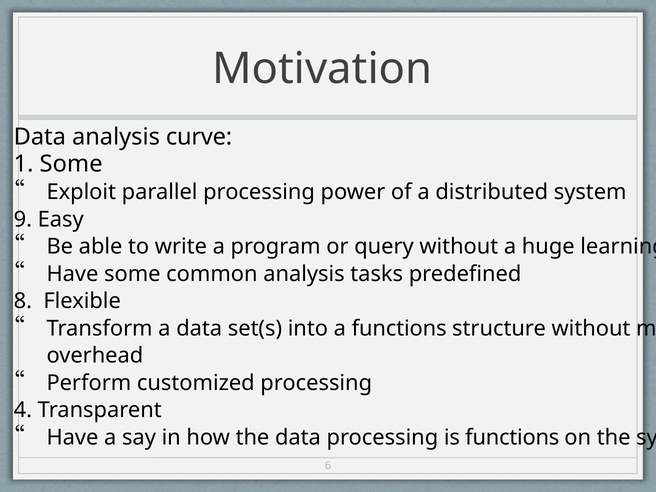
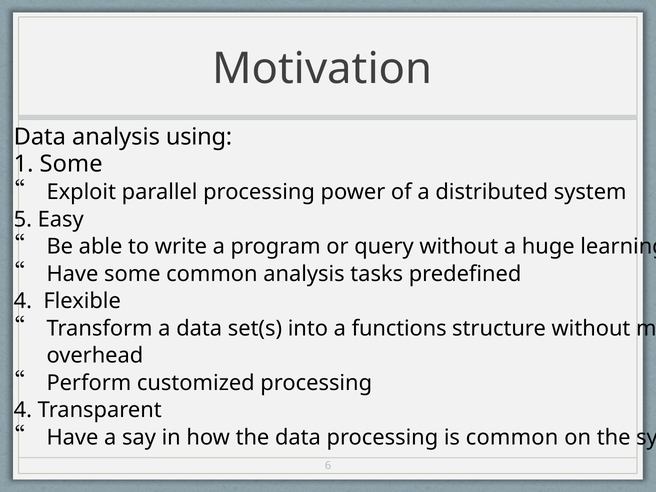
analysis curve: curve -> using (199, 137)
9: 9 -> 5 (23, 219)
8: 8 -> 4 (23, 301)
is functions: functions -> common (512, 437)
